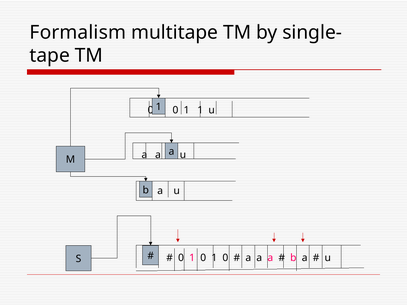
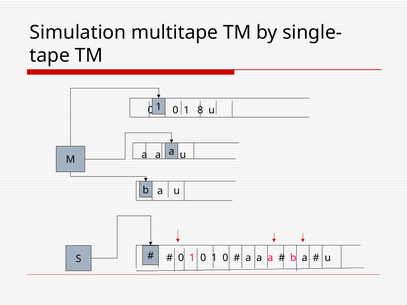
Formalism: Formalism -> Simulation (78, 32)
1 1: 1 -> 8 (200, 110)
